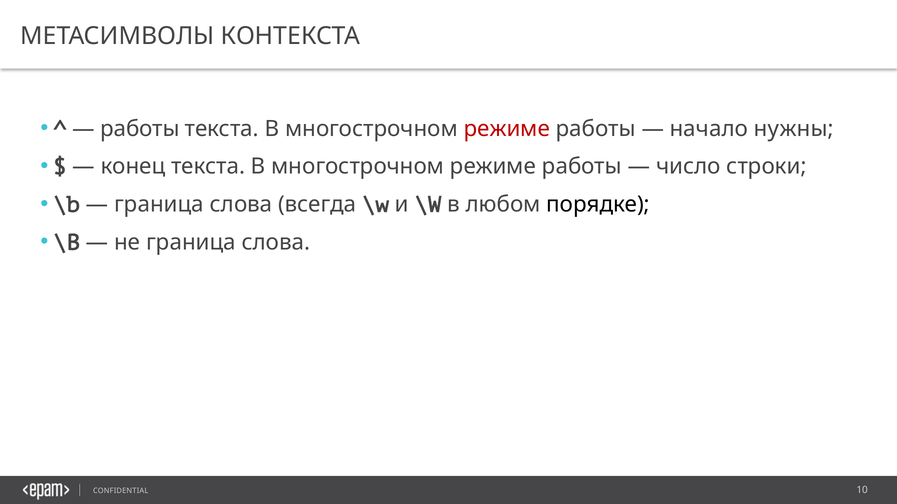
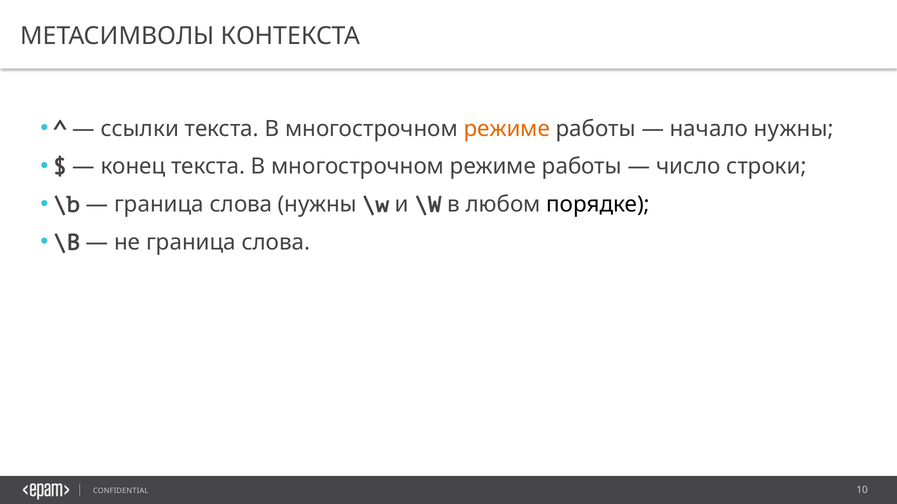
работы: работы -> ссылки (140, 129)
режиме colour: red -> orange (507, 129)
слова всегда: всегда -> нужны (317, 205)
